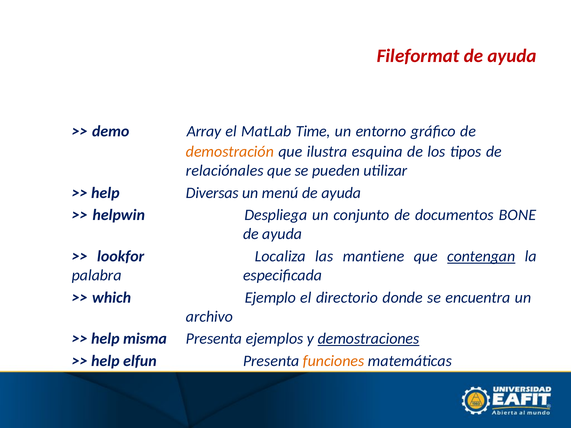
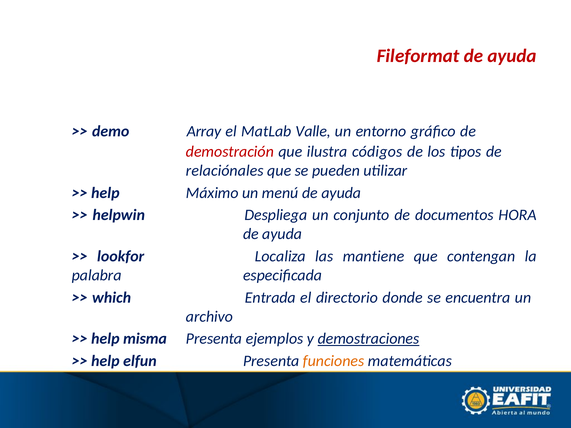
Time: Time -> Valle (313, 131)
demostración colour: orange -> red (230, 152)
esquina: esquina -> códigos (377, 152)
Diversas: Diversas -> Máximo (212, 193)
BONE: BONE -> HORA (518, 215)
contengan underline: present -> none (481, 256)
Ejemplo: Ejemplo -> Entrada (270, 298)
